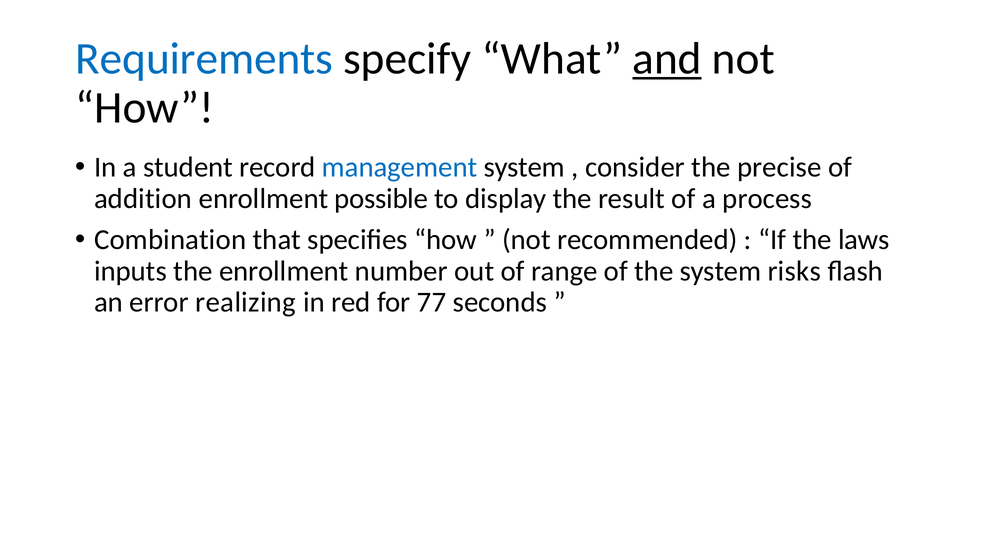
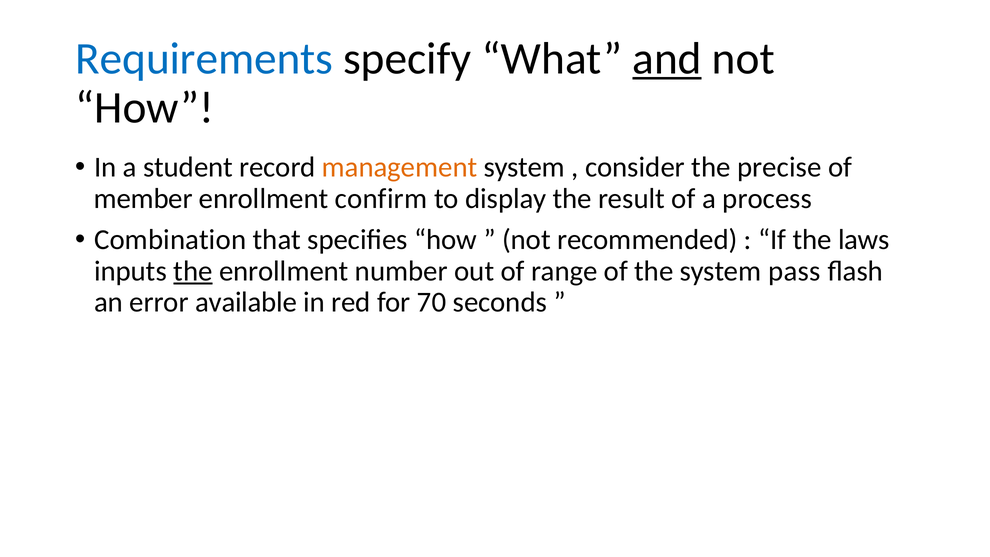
management colour: blue -> orange (400, 167)
addition: addition -> member (143, 198)
possible: possible -> confirm (381, 198)
the underline: none -> present (193, 271)
risks: risks -> pass (794, 271)
realizing: realizing -> available (246, 302)
77: 77 -> 70 (432, 302)
